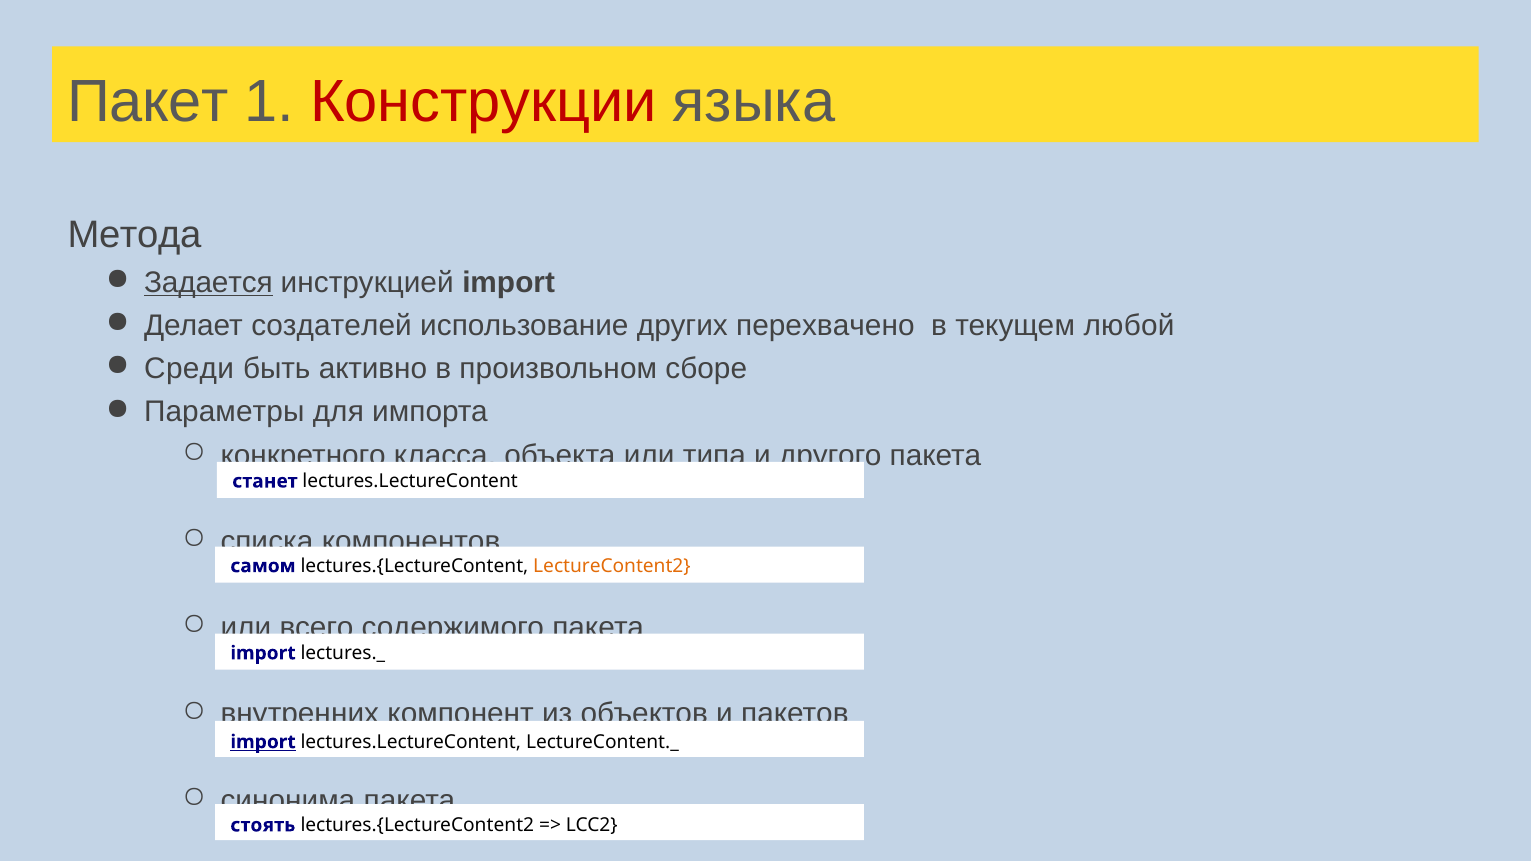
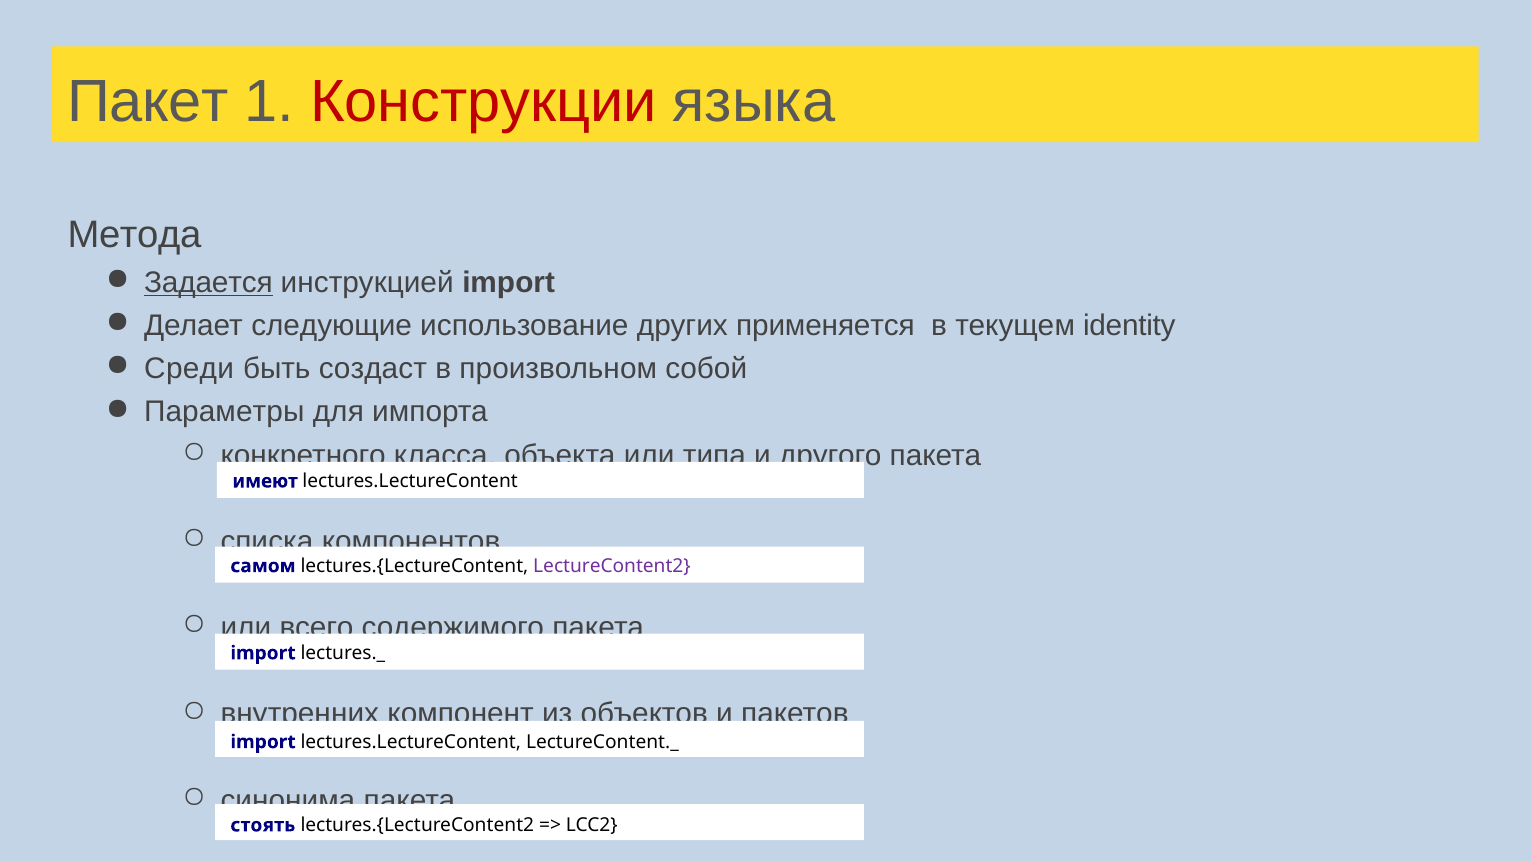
создателей: создателей -> следующие (332, 326)
перехвачено: перехвачено -> применяется (825, 326)
любой: любой -> identity (1129, 326)
активно: активно -> создаст (373, 369)
сборе: сборе -> собой (706, 369)
станет: станет -> имеют (265, 481)
LectureContent2 colour: orange -> purple (612, 566)
import underline: present -> none (263, 742)
